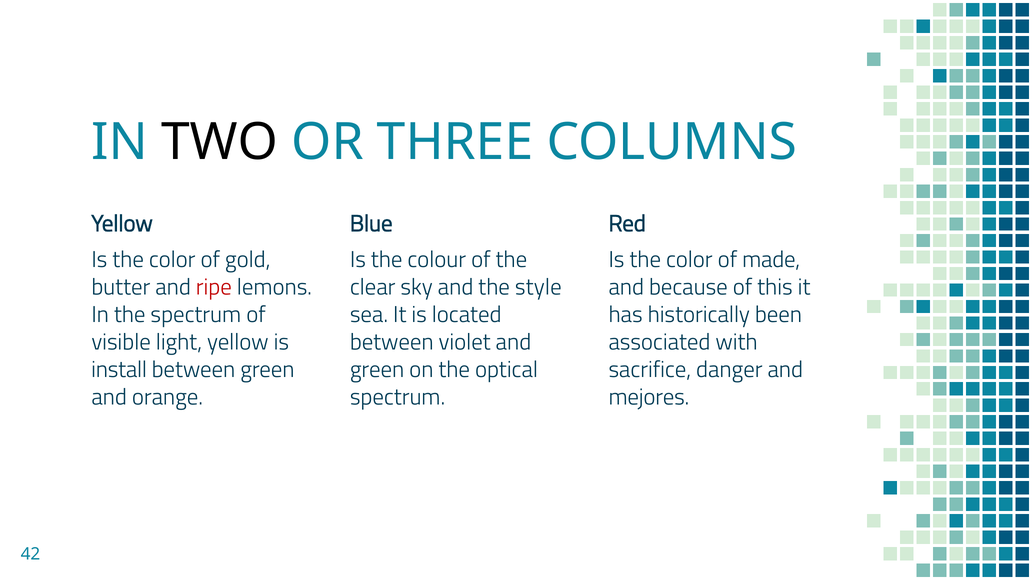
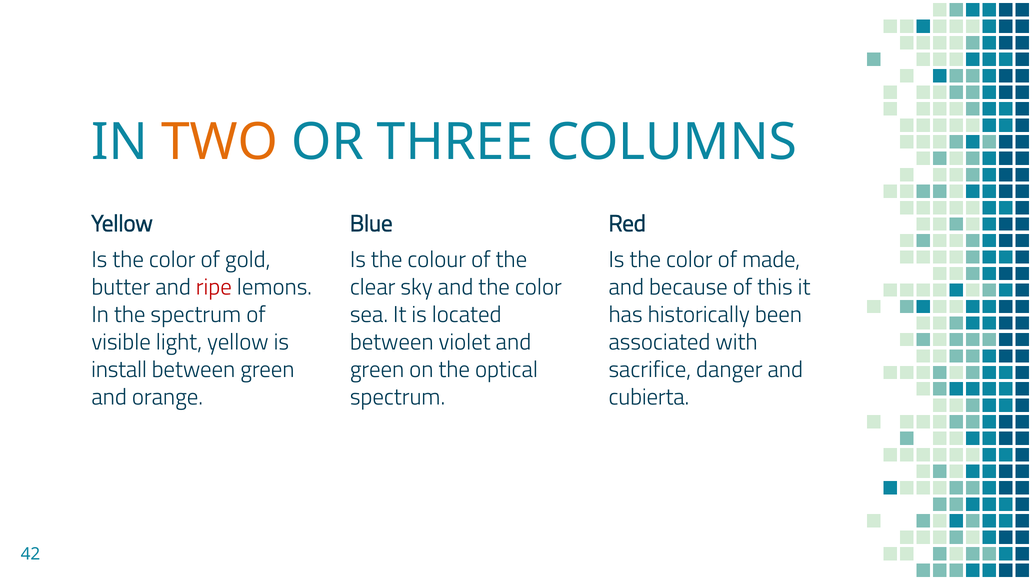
TWO colour: black -> orange (220, 143)
and the style: style -> color (538, 287)
mejores: mejores -> cubierta (649, 397)
